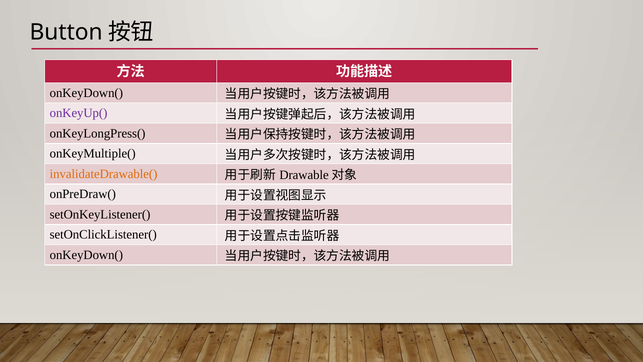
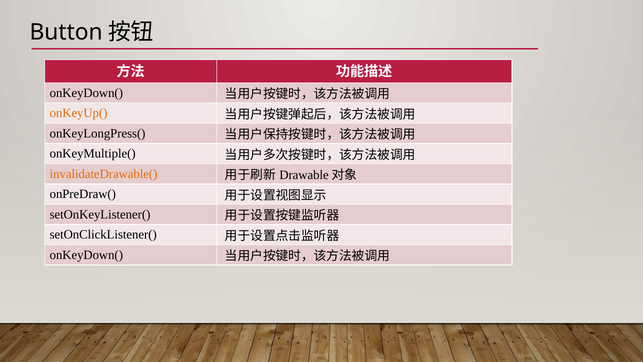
onKeyUp( colour: purple -> orange (79, 113)
